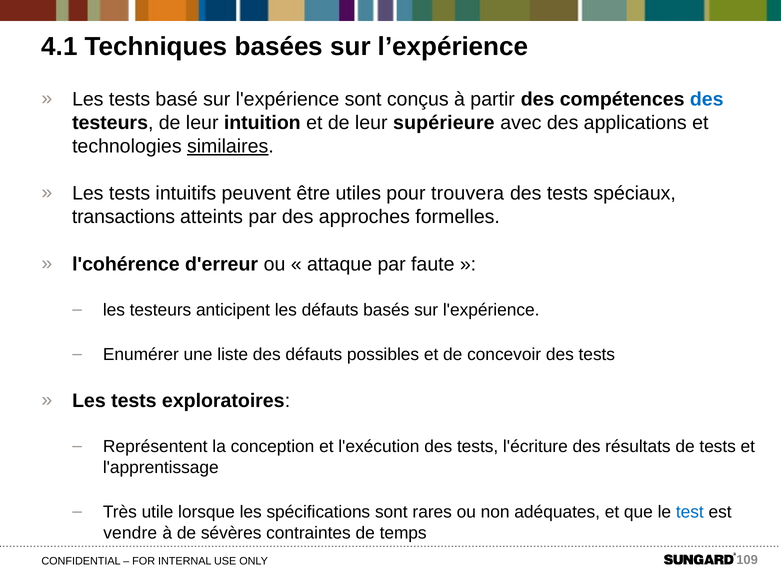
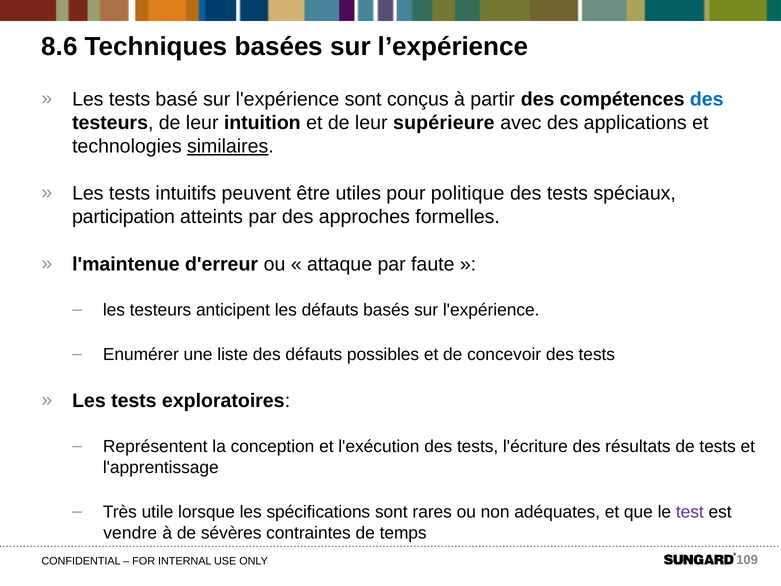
4.1: 4.1 -> 8.6 (60, 47)
trouvera: trouvera -> politique (468, 193)
transactions: transactions -> participation (124, 217)
l'cohérence: l'cohérence -> l'maintenue (126, 264)
test colour: blue -> purple (690, 512)
